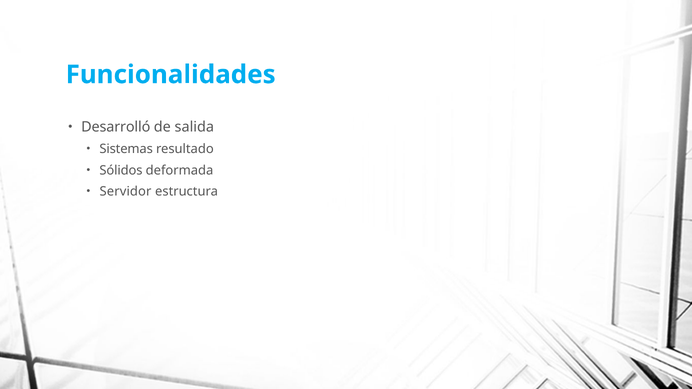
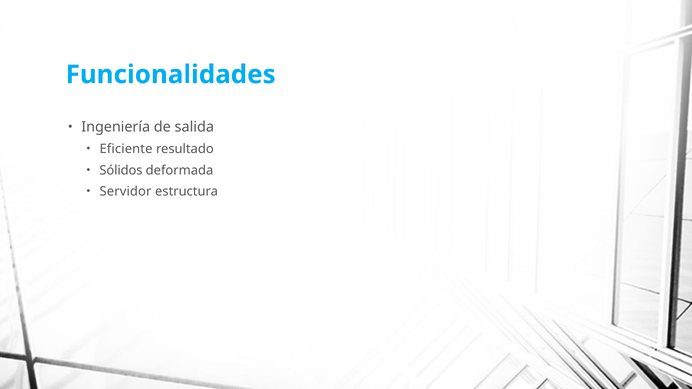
Desarrolló: Desarrolló -> Ingeniería (116, 127)
Sistemas: Sistemas -> Eficiente (126, 149)
